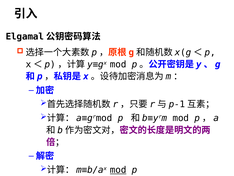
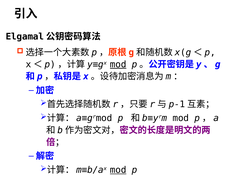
mod underline: none -> present (118, 64)
